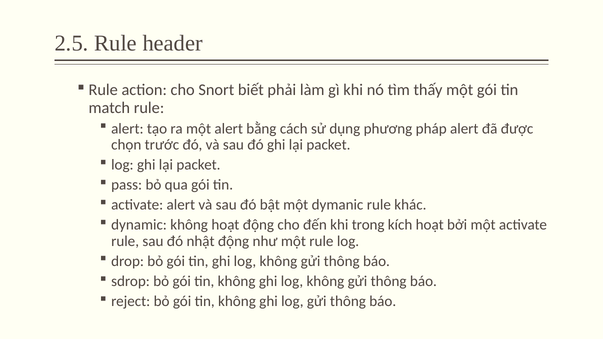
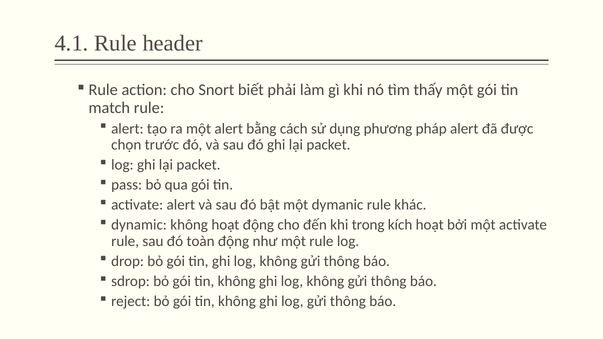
2.5: 2.5 -> 4.1 (72, 43)
nhật: nhật -> toàn (201, 241)
